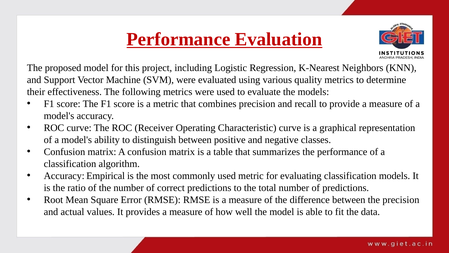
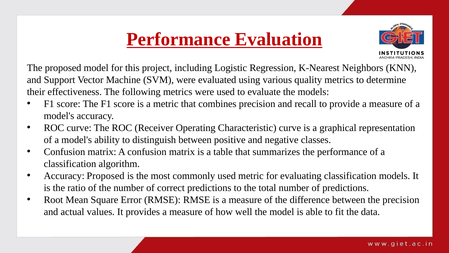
Accuracy Empirical: Empirical -> Proposed (106, 176)
